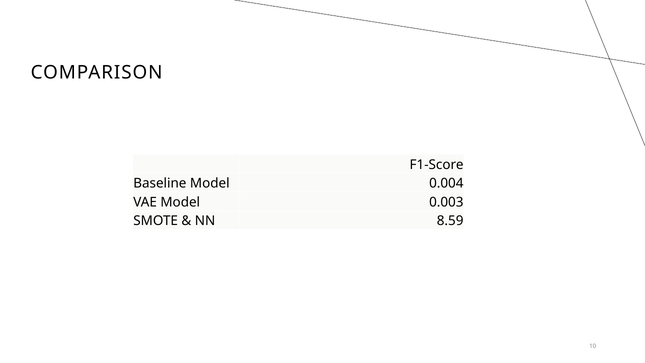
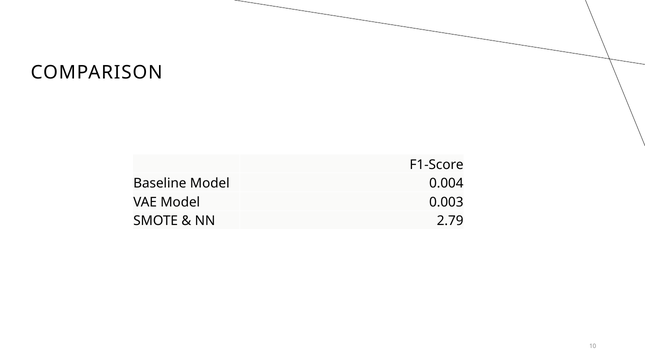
8.59: 8.59 -> 2.79 (450, 221)
